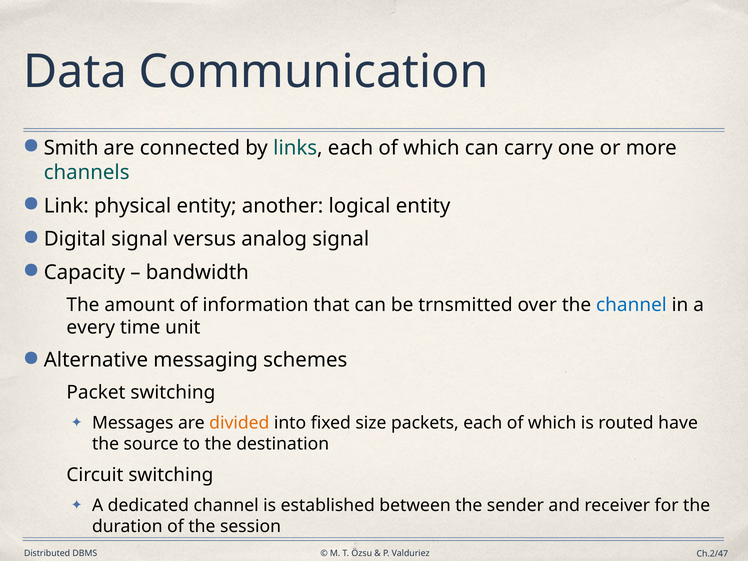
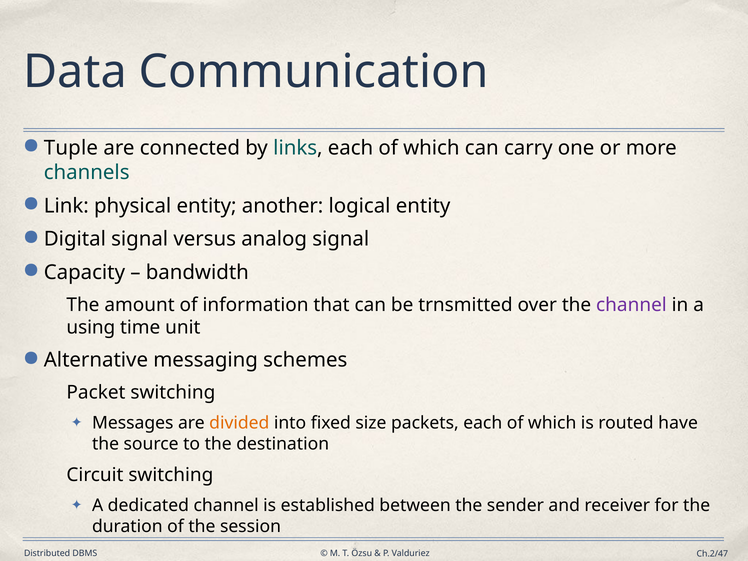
Smith: Smith -> Tuple (71, 148)
channel colour: blue -> purple (631, 305)
every: every -> using (91, 328)
